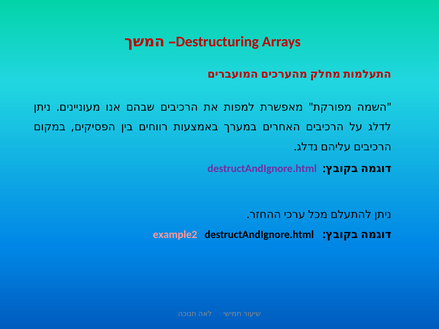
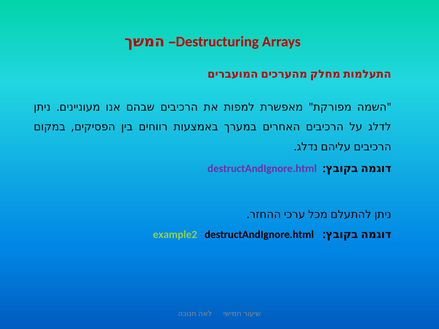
example2 colour: pink -> light green (175, 235)
